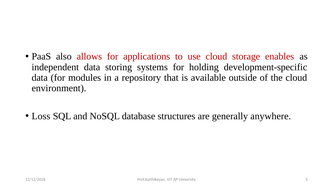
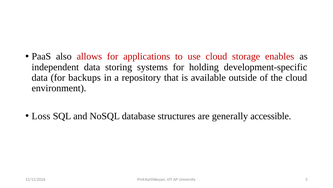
modules: modules -> backups (85, 77)
anywhere: anywhere -> accessible (271, 116)
